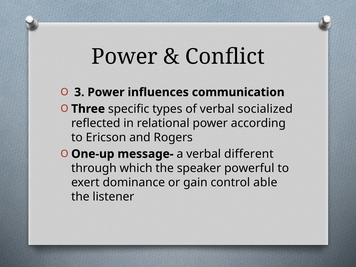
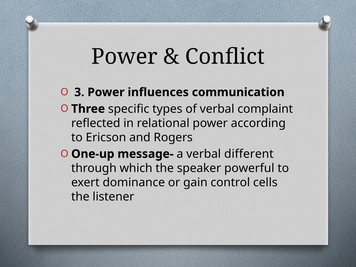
socialized: socialized -> complaint (265, 109)
able: able -> cells (265, 182)
